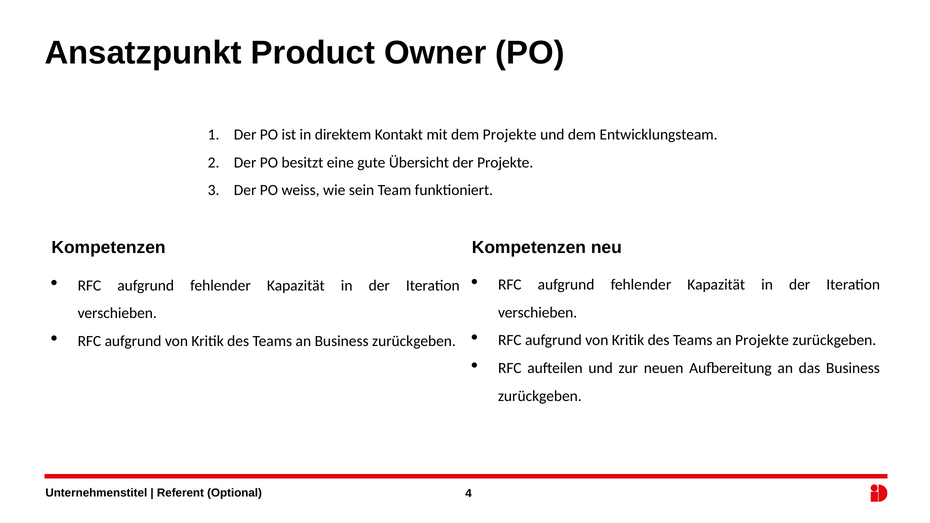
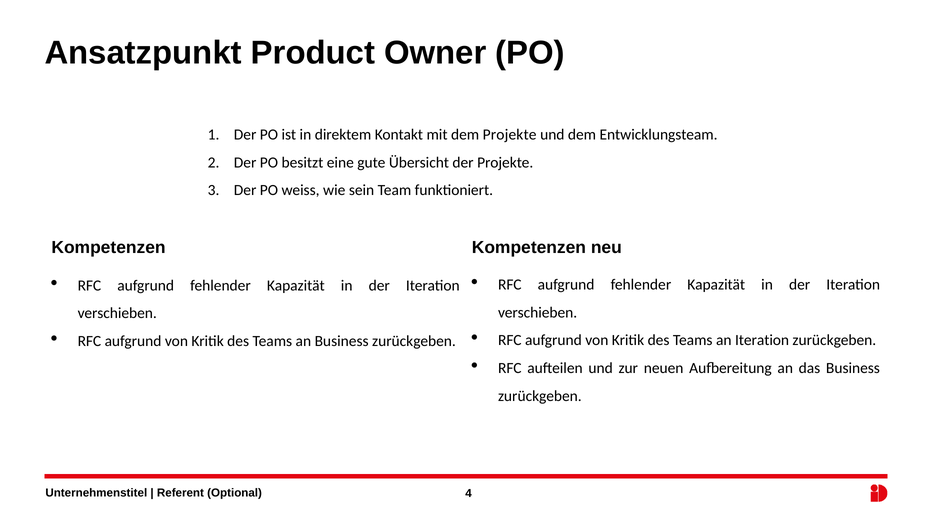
an Projekte: Projekte -> Iteration (762, 340)
